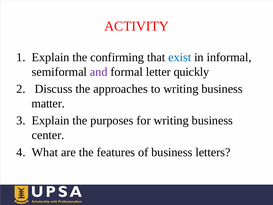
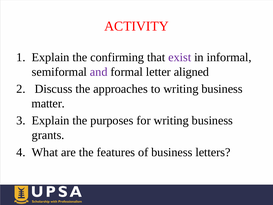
exist colour: blue -> purple (180, 57)
quickly: quickly -> aligned (191, 72)
center: center -> grants (48, 135)
